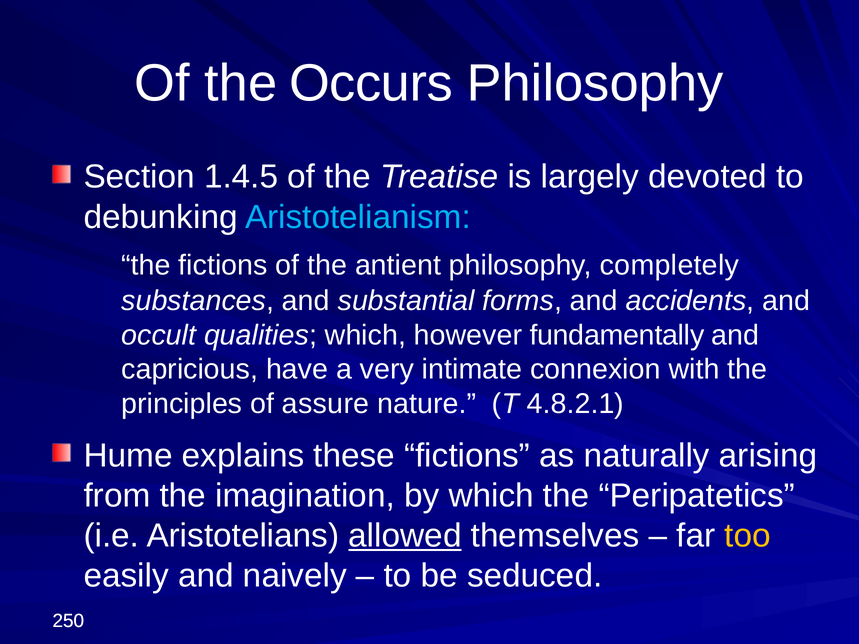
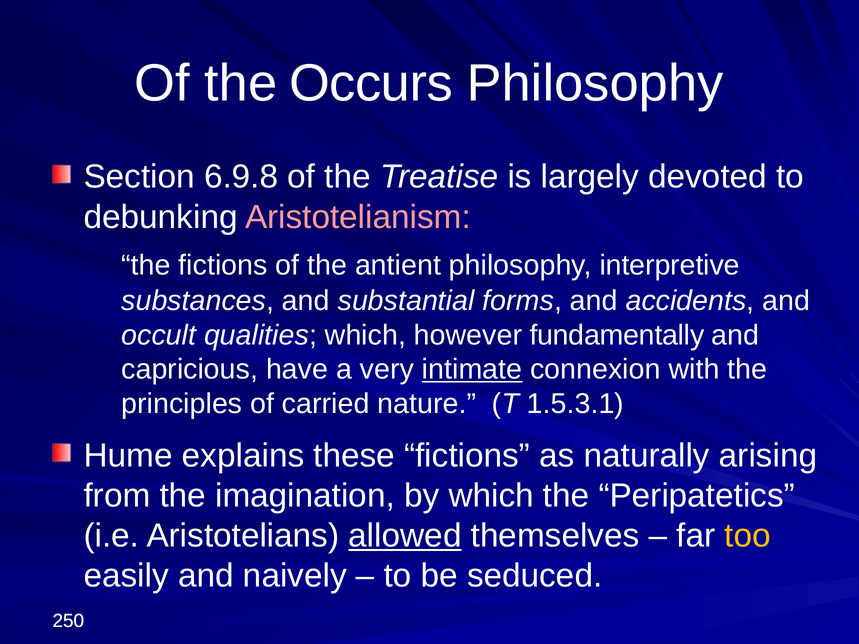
1.4.5: 1.4.5 -> 6.9.8 (241, 177)
Aristotelianism colour: light blue -> pink (358, 217)
completely: completely -> interpretive (670, 265)
intimate underline: none -> present (472, 370)
assure: assure -> carried (326, 404)
4.8.2.1: 4.8.2.1 -> 1.5.3.1 (575, 404)
